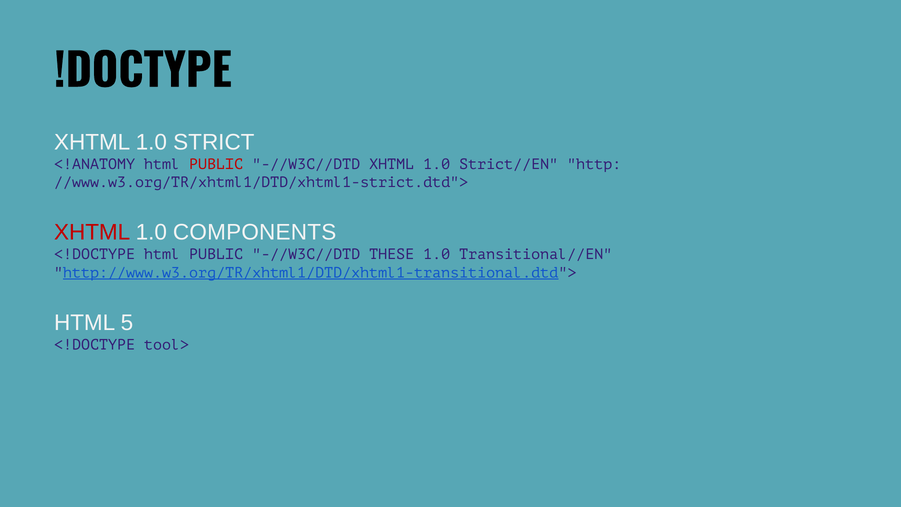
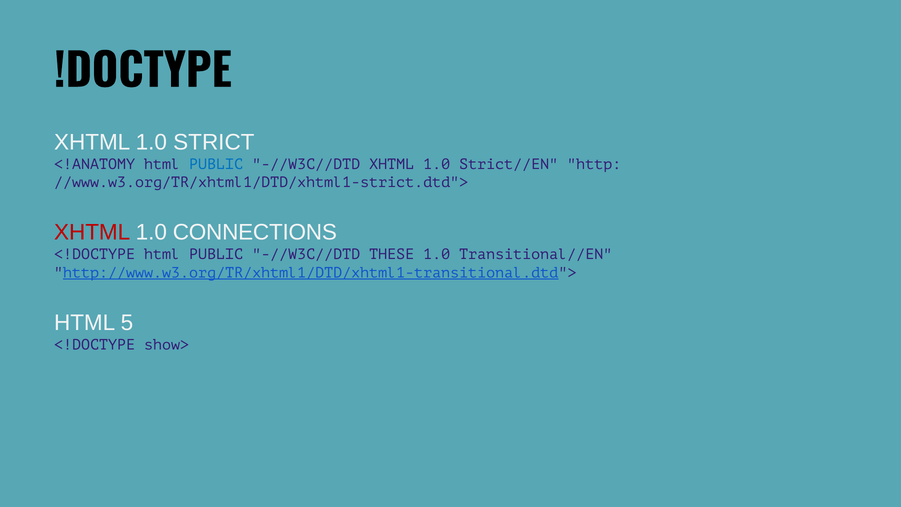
PUBLIC colour: red -> blue (216, 164)
COMPONENTS: COMPONENTS -> CONNECTIONS (255, 232)
tool>: tool> -> show> (167, 345)
